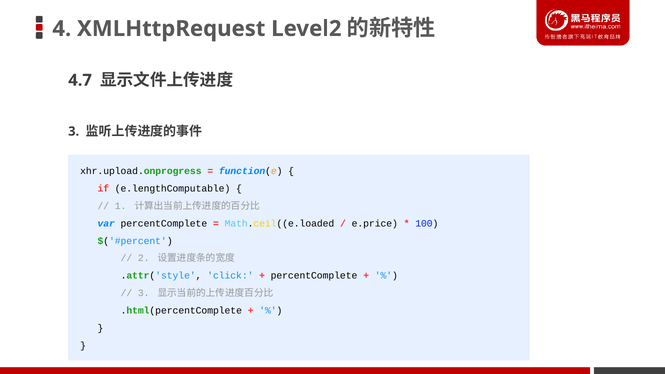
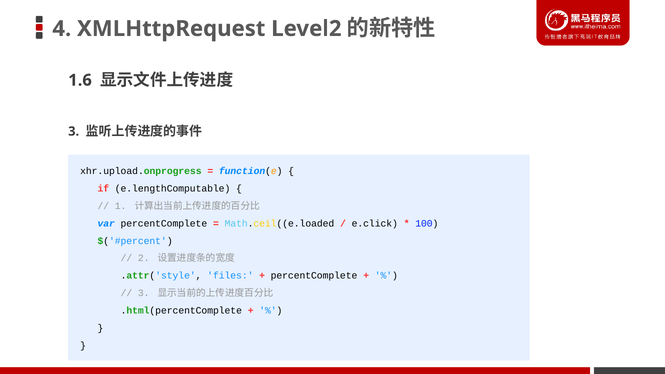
4.7: 4.7 -> 1.6 (80, 80)
e.price: e.price -> e.click (375, 223)
click: click -> files (230, 276)
